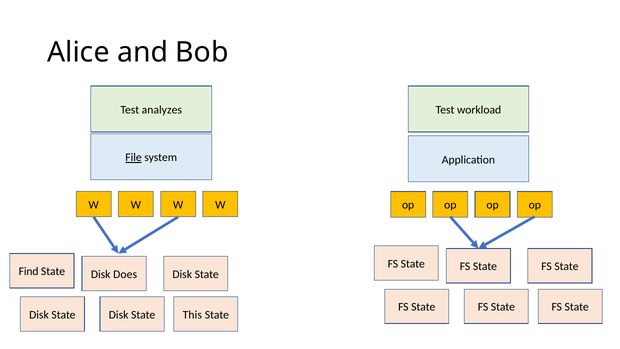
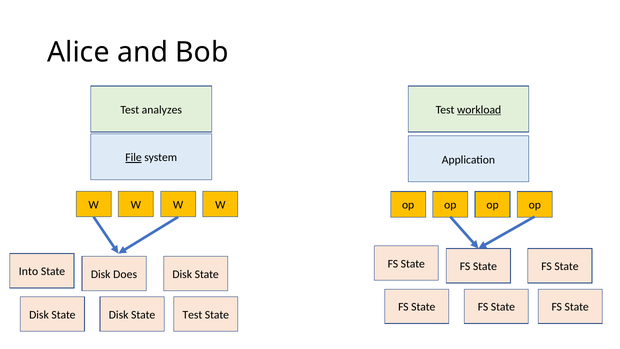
workload underline: none -> present (479, 110)
Find: Find -> Into (28, 271)
State This: This -> Test (192, 315)
